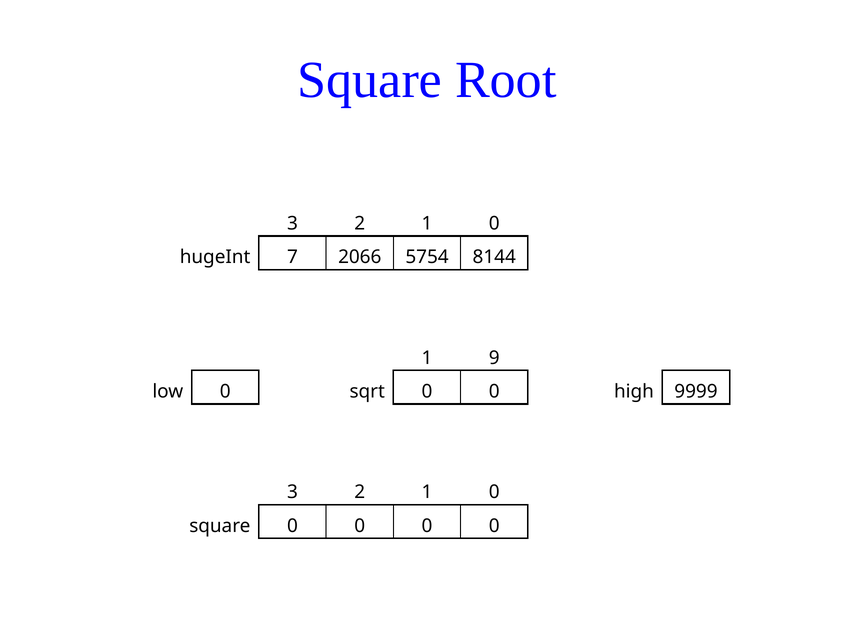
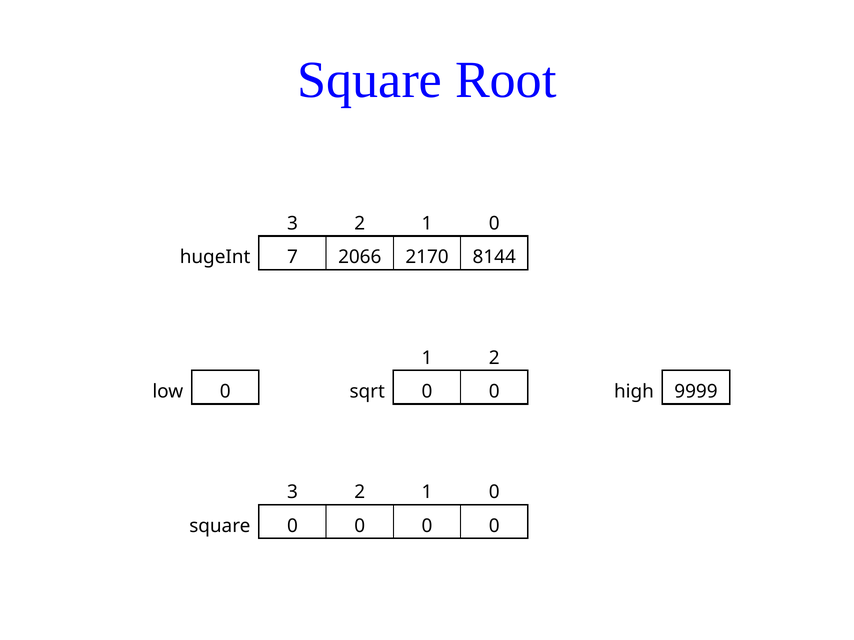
5754: 5754 -> 2170 (427, 257)
1 9: 9 -> 2 (494, 358)
